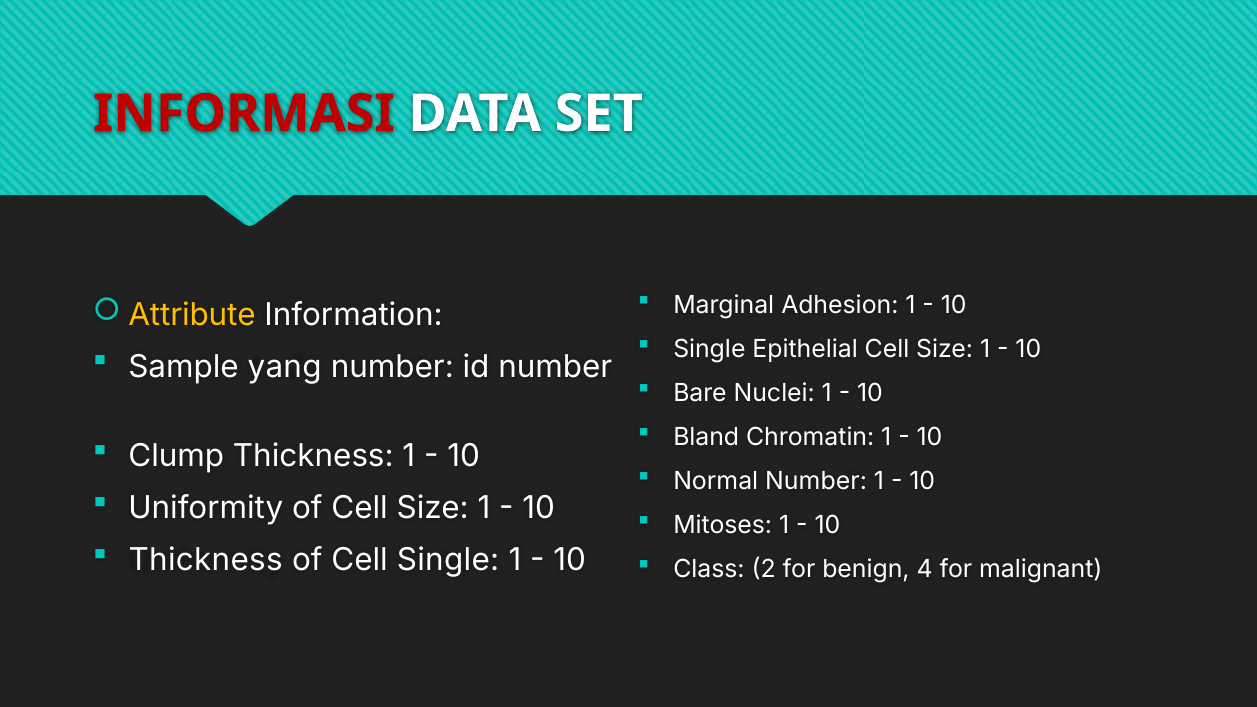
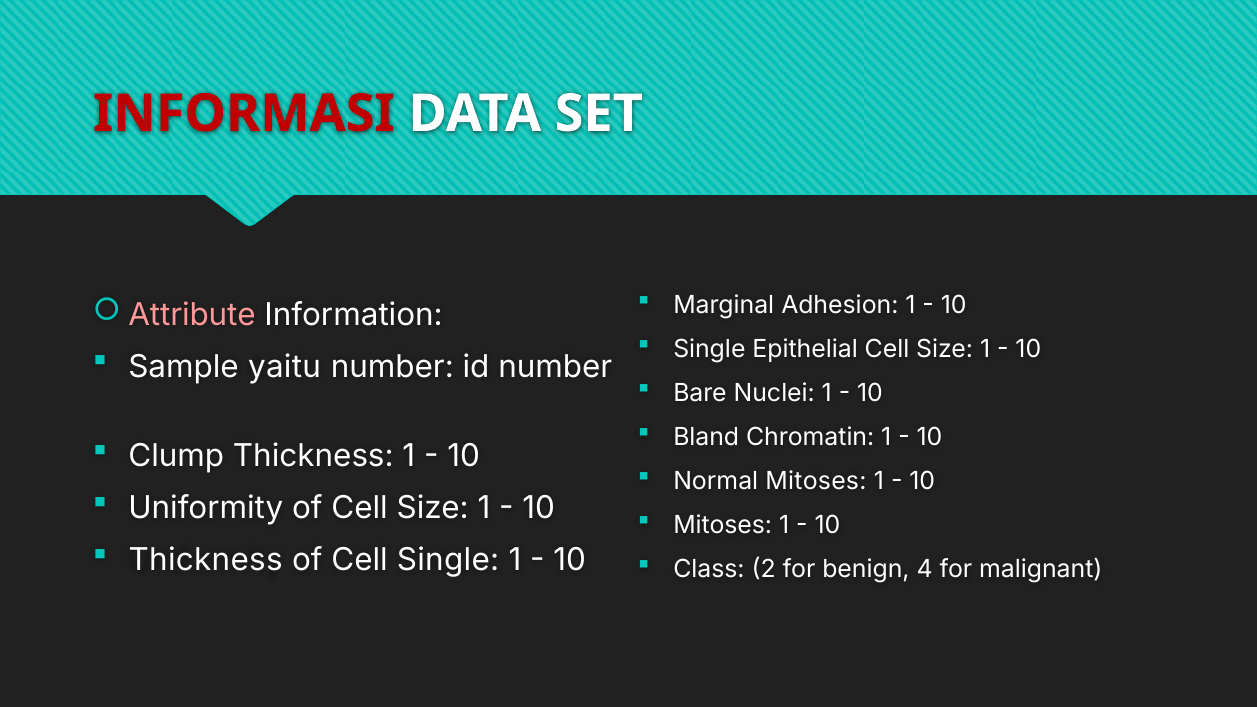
Attribute colour: yellow -> pink (192, 315)
yang: yang -> yaitu (285, 367)
Normal Number: Number -> Mitoses (816, 481)
